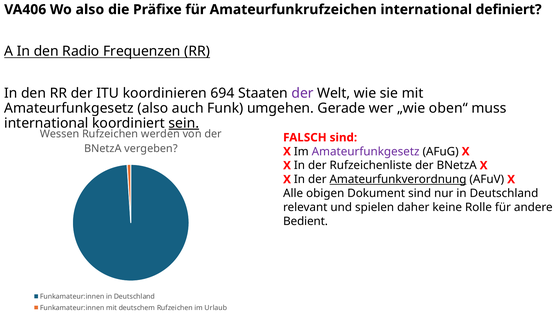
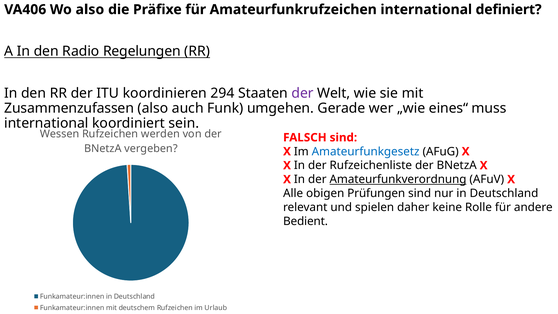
Frequenzen: Frequenzen -> Regelungen (142, 51)
694: 694 -> 294 (222, 93)
Amateurfunkgesetz: Amateurfunkgesetz -> Zusammenzufassen (69, 108)
oben“: oben“ -> eines“ (449, 108)
sein underline: present -> none (184, 123)
Amateurfunkgesetz colour: purple -> blue (366, 151)
Dokument: Dokument -> Prüfungen (376, 193)
